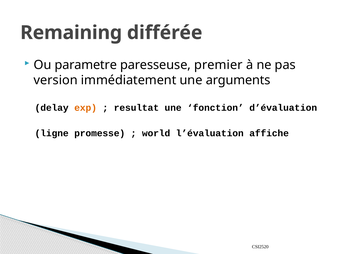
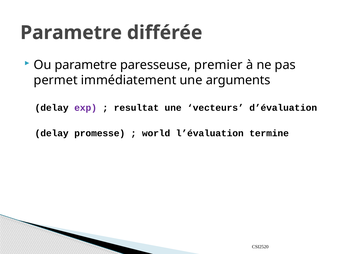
Remaining: Remaining -> Parametre (71, 33)
version: version -> permet (56, 80)
exp colour: orange -> purple (86, 107)
fonction: fonction -> vecteurs (215, 107)
ligne: ligne -> delay (52, 133)
affiche: affiche -> termine (269, 133)
